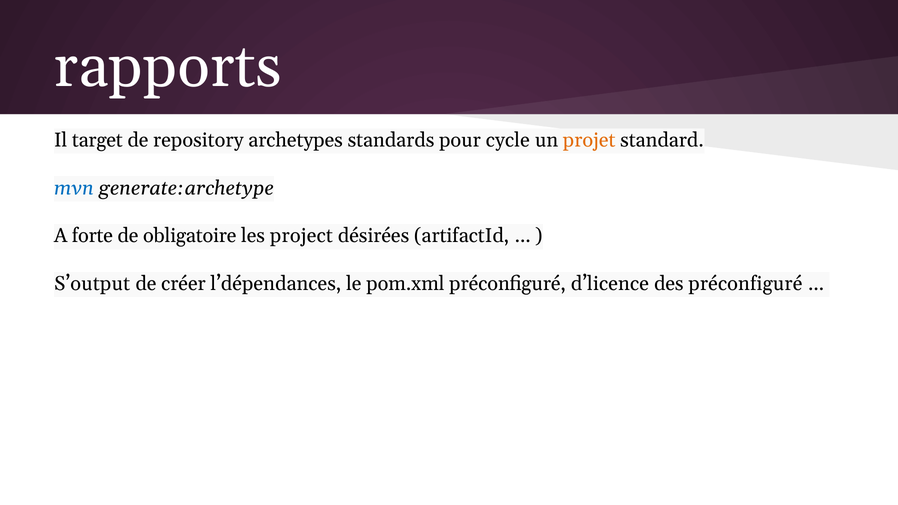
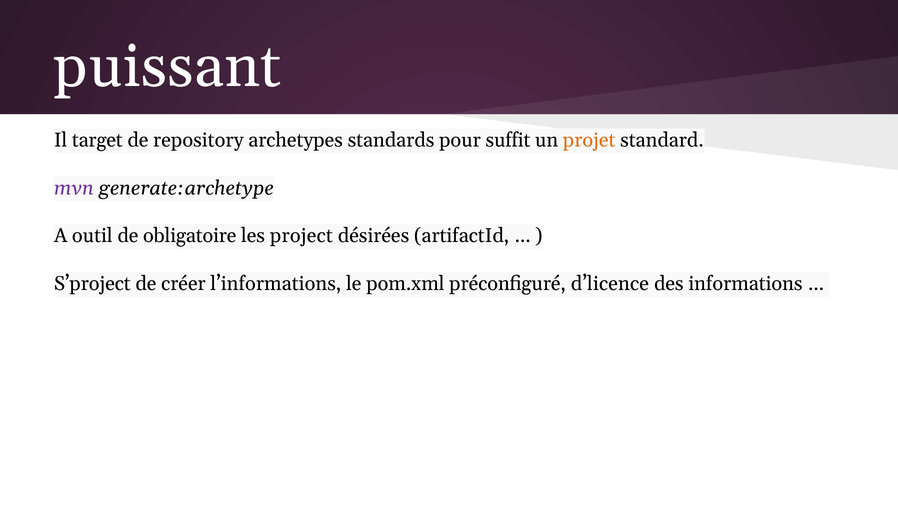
rapports: rapports -> puissant (167, 66)
cycle: cycle -> suffit (508, 140)
mvn colour: blue -> purple (74, 188)
forte: forte -> outil (92, 236)
S’output: S’output -> S’project (92, 284)
l’dépendances: l’dépendances -> l’informations (276, 284)
des préconfiguré: préconfiguré -> informations (745, 284)
